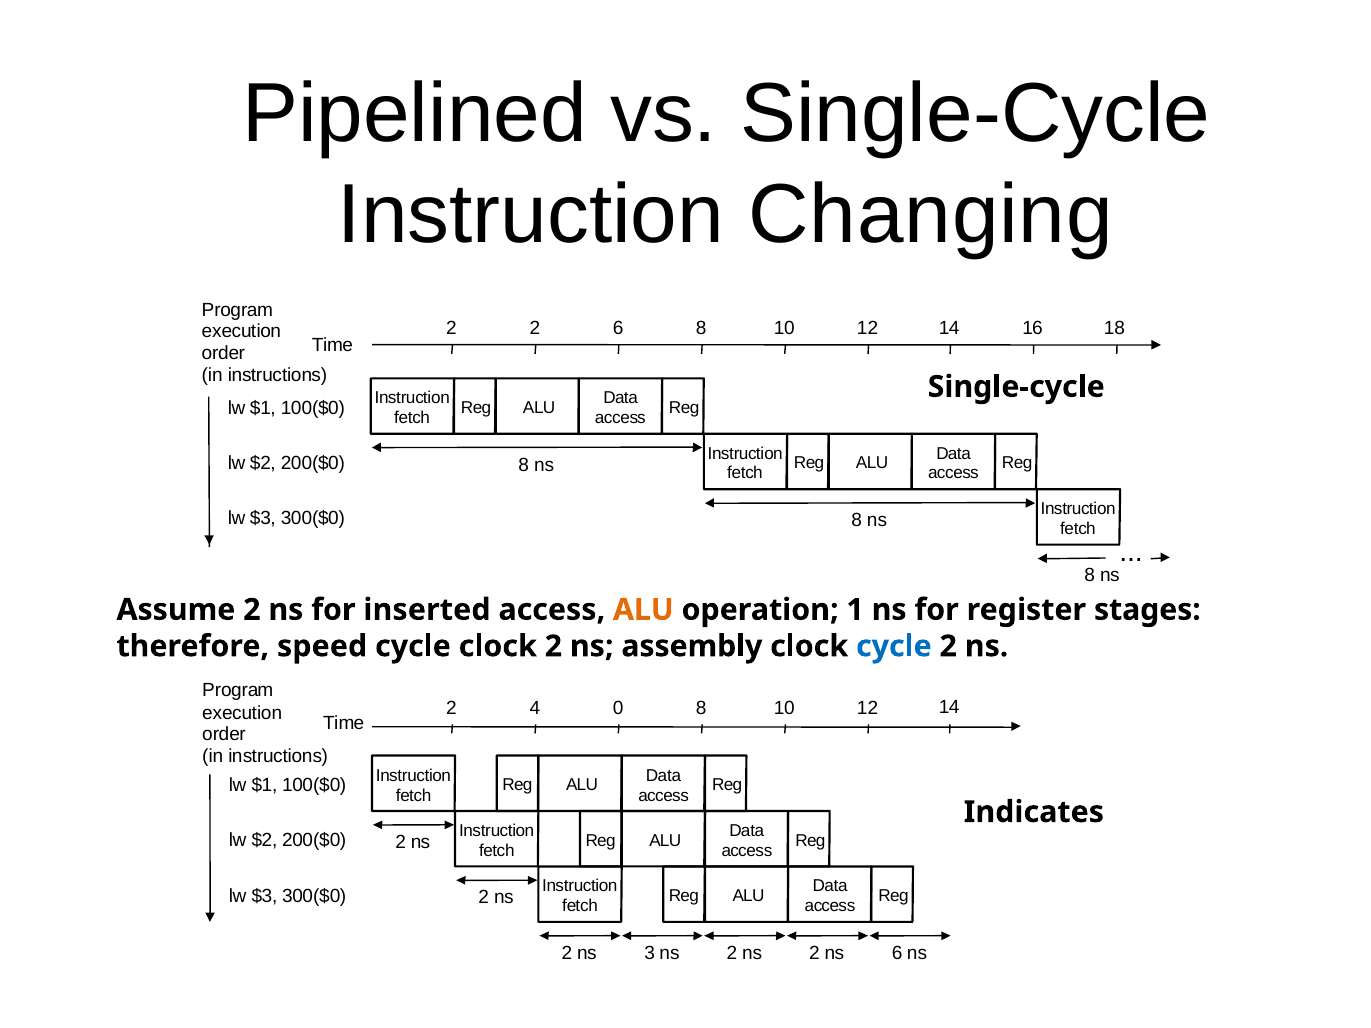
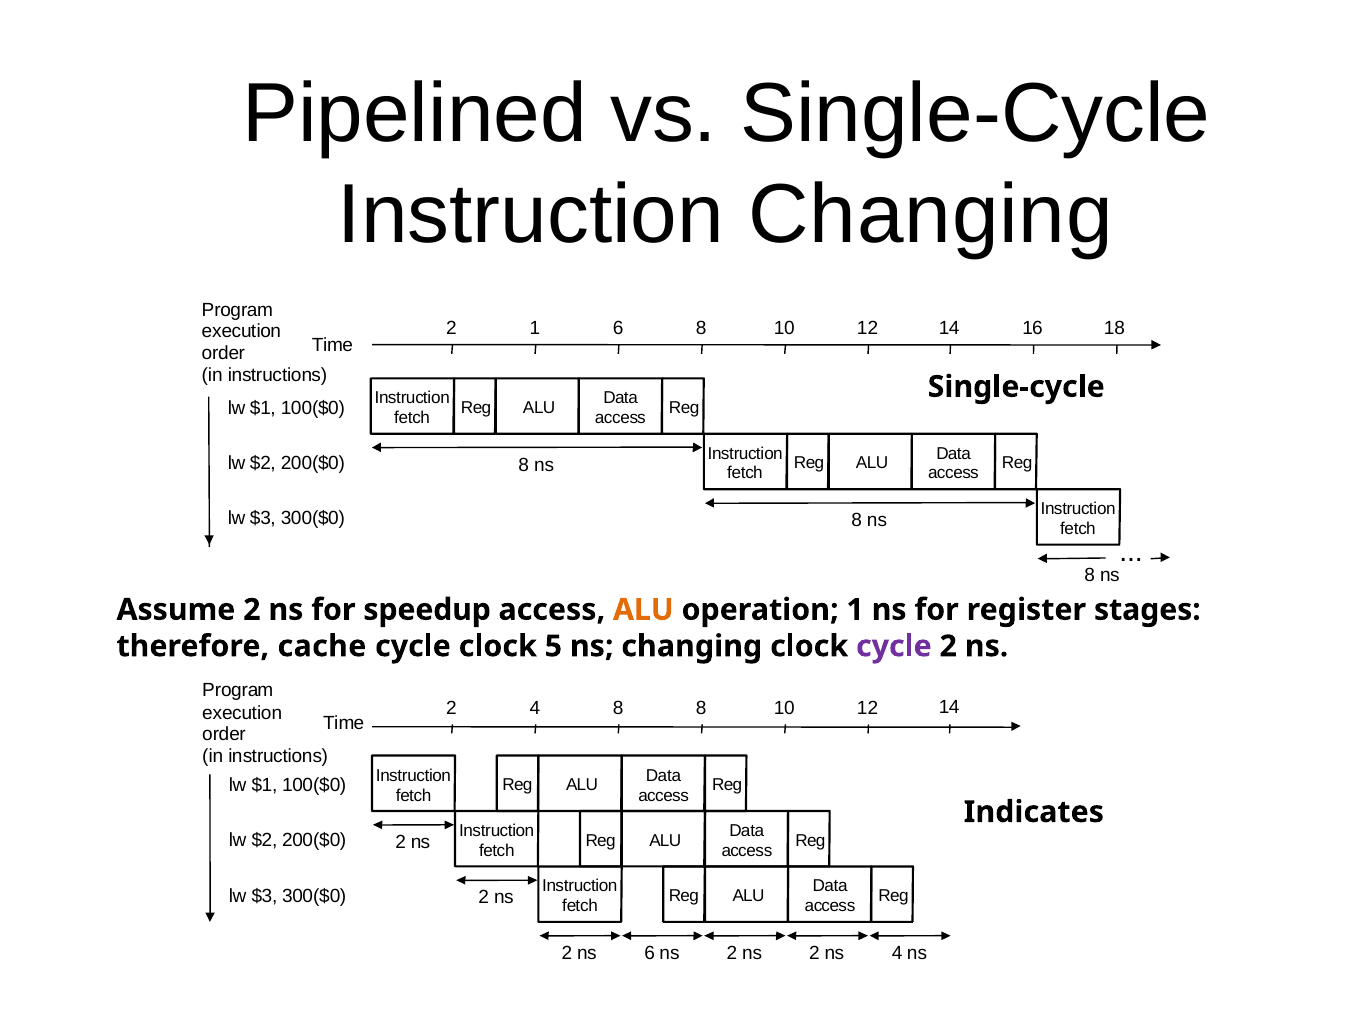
2 2: 2 -> 1 (535, 329)
inserted: inserted -> speedup (427, 610)
speed: speed -> cache (322, 646)
clock 2: 2 -> 5 (553, 646)
ns assembly: assembly -> changing (692, 646)
cycle colour: blue -> purple (894, 646)
4 0: 0 -> 8 (618, 708)
ns 3: 3 -> 6 (650, 953)
ns 6: 6 -> 4 (897, 953)
